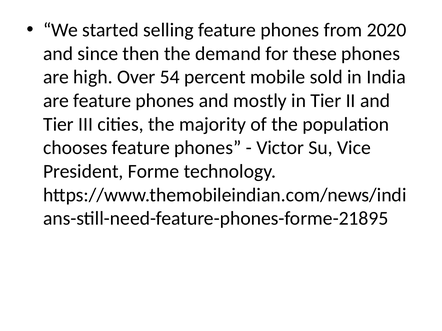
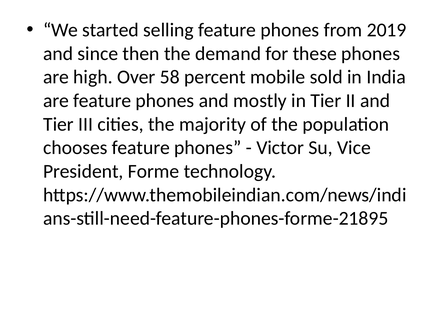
2020: 2020 -> 2019 (387, 30)
54: 54 -> 58 (170, 77)
